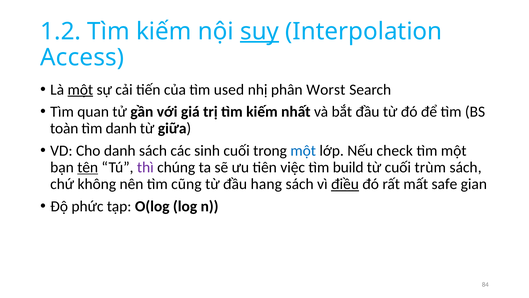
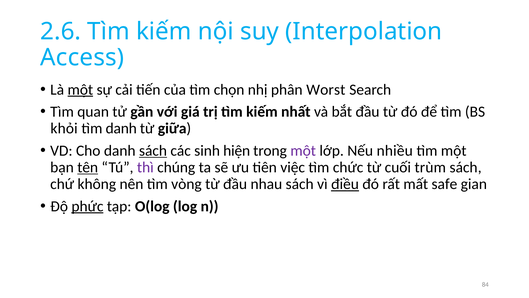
1.2: 1.2 -> 2.6 (61, 31)
suy underline: present -> none (260, 31)
used: used -> chọn (229, 89)
toàn: toàn -> khỏi (64, 128)
sách underline: none -> present (153, 150)
sinh cuối: cuối -> hiện (237, 150)
một colour: blue -> purple (303, 150)
check: check -> nhiều (395, 150)
build: build -> chức (348, 167)
cũng: cũng -> vòng (186, 184)
hang: hang -> nhau (266, 184)
phức underline: none -> present (87, 206)
